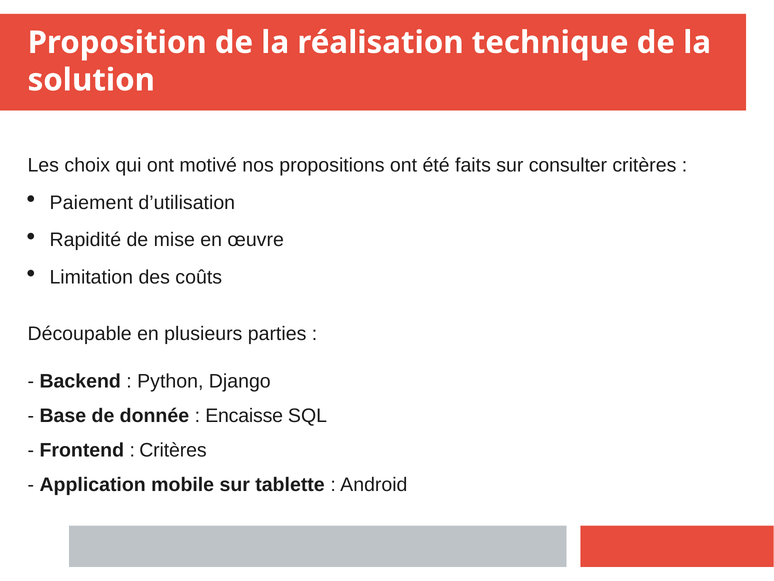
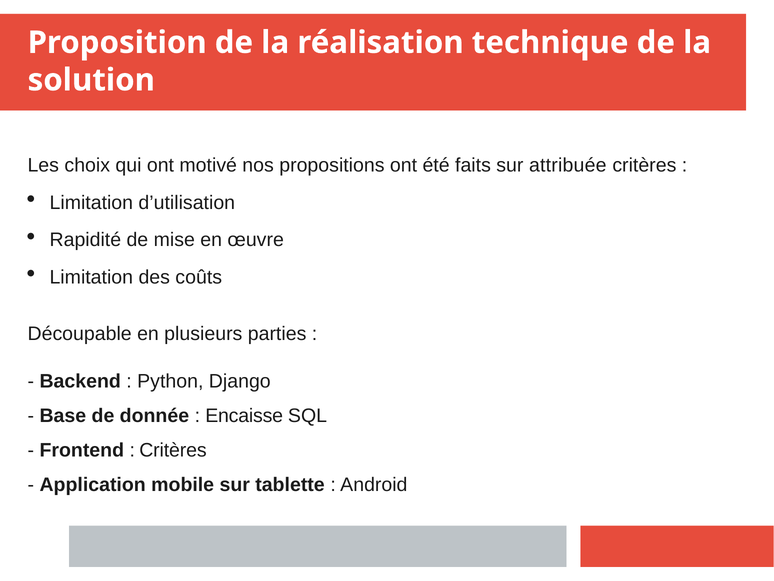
consulter: consulter -> attribuée (568, 165)
Paiement: Paiement -> Limitation (91, 202)
